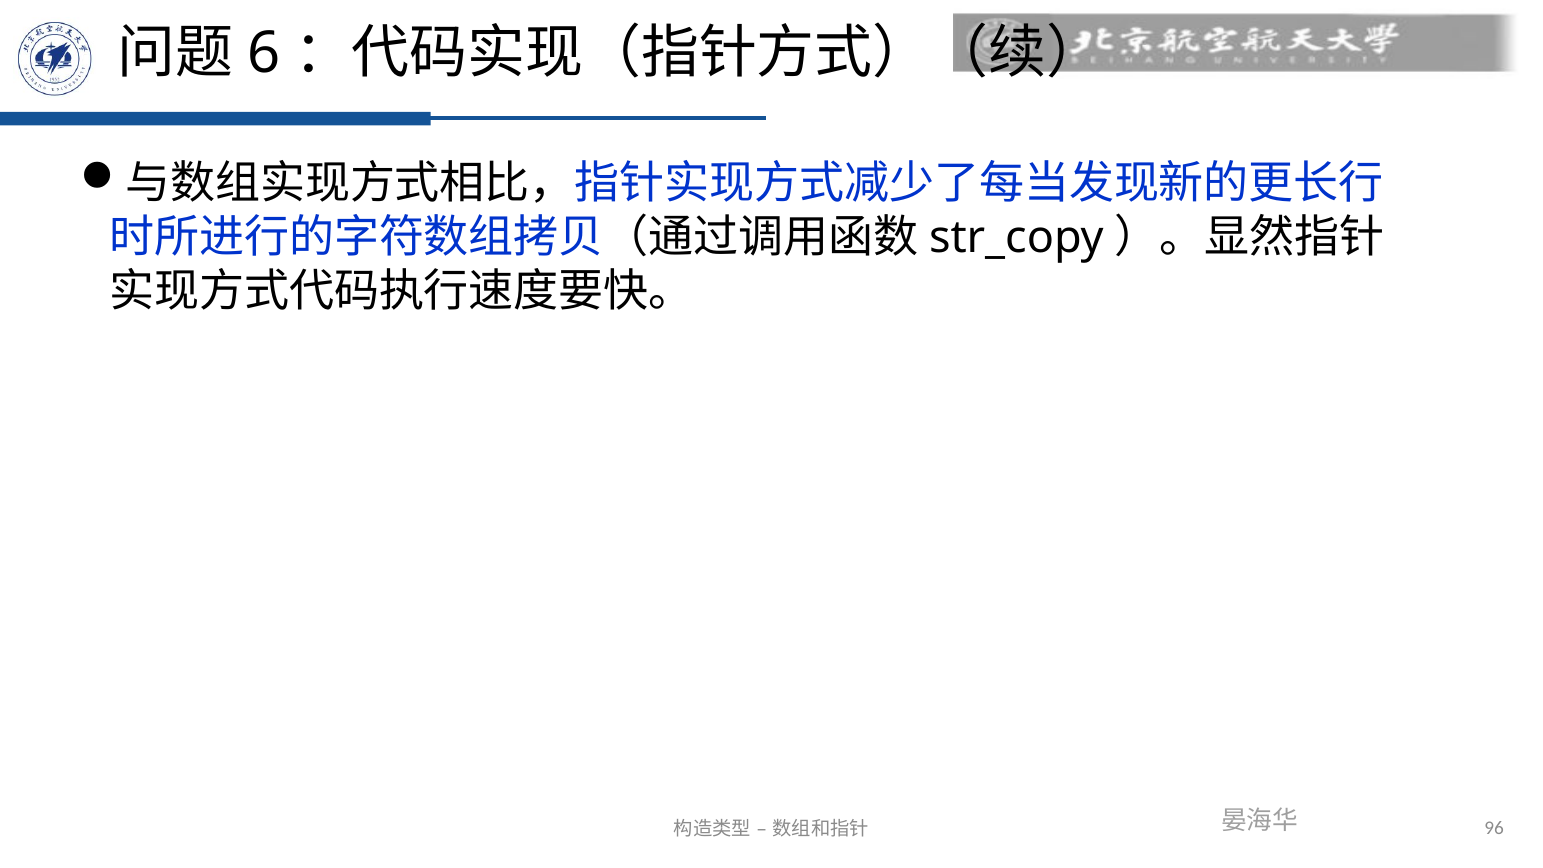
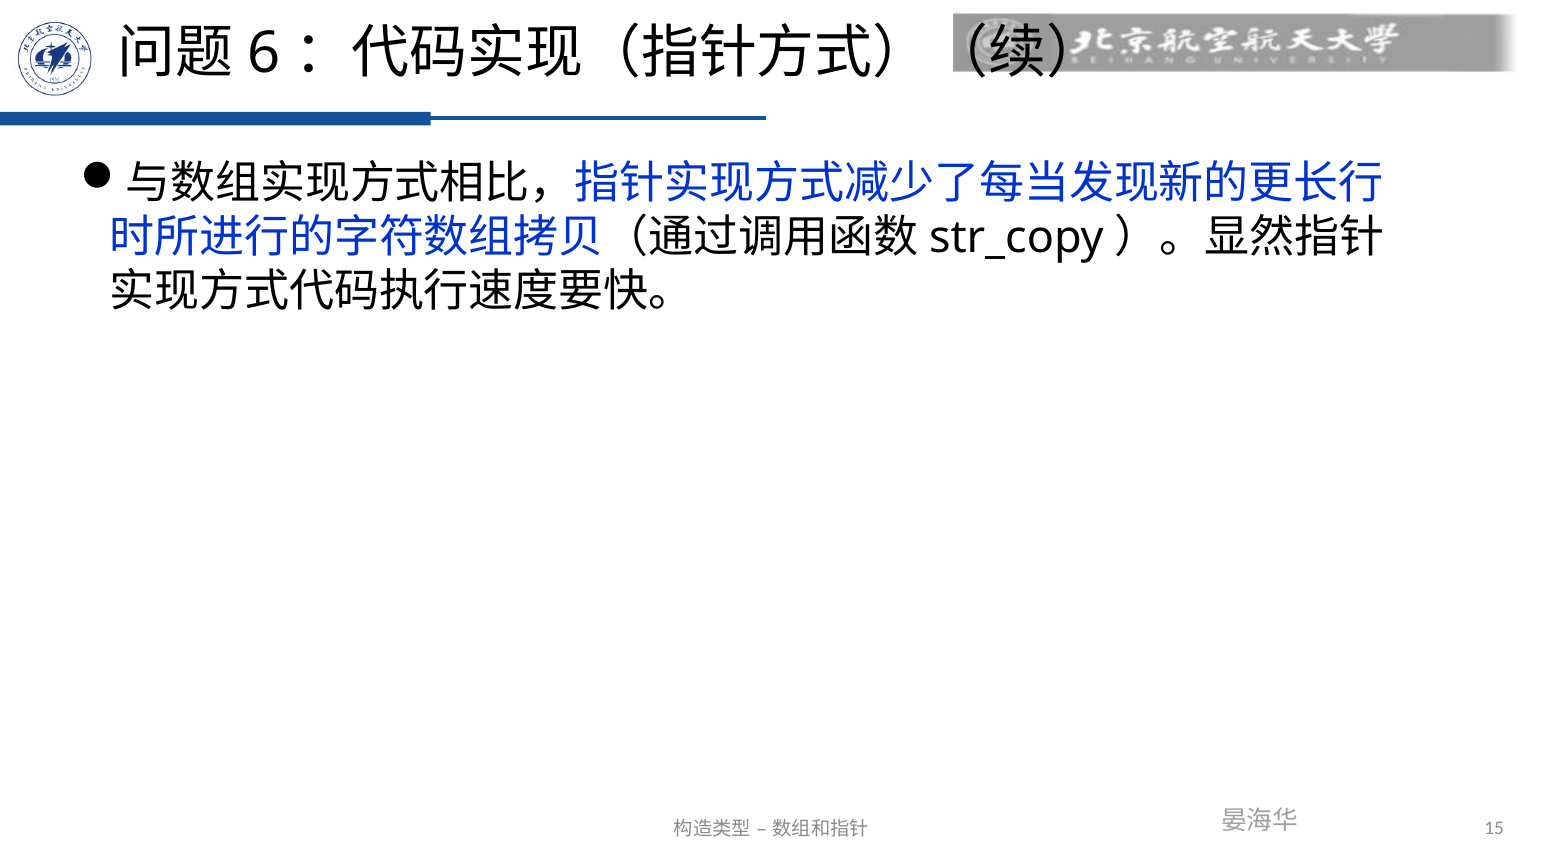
96: 96 -> 15 (1494, 828)
